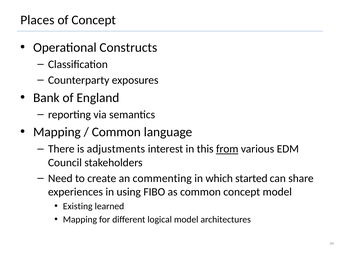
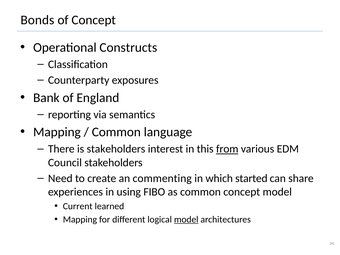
Places: Places -> Bonds (37, 20)
is adjustments: adjustments -> stakeholders (116, 149)
Existing: Existing -> Current (78, 206)
model underline: none -> present (186, 219)
